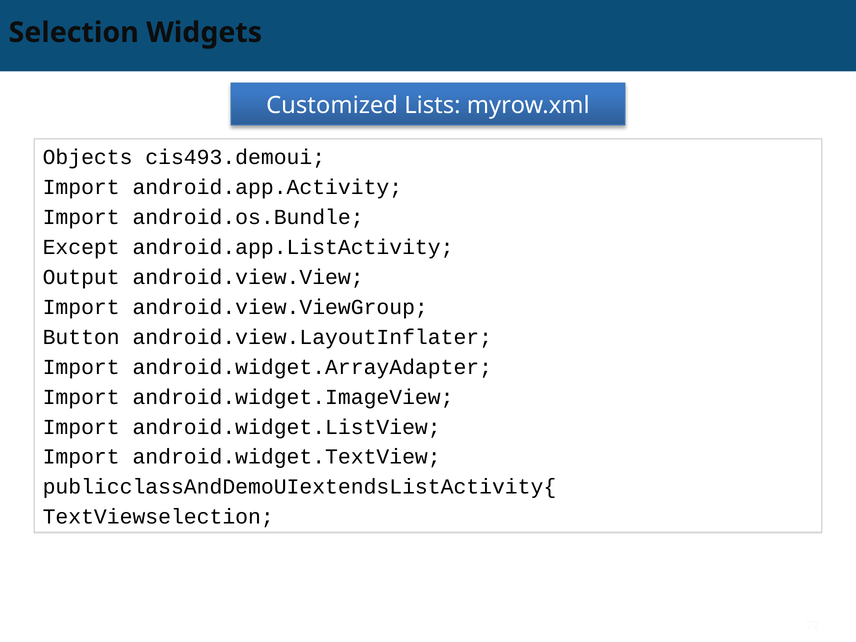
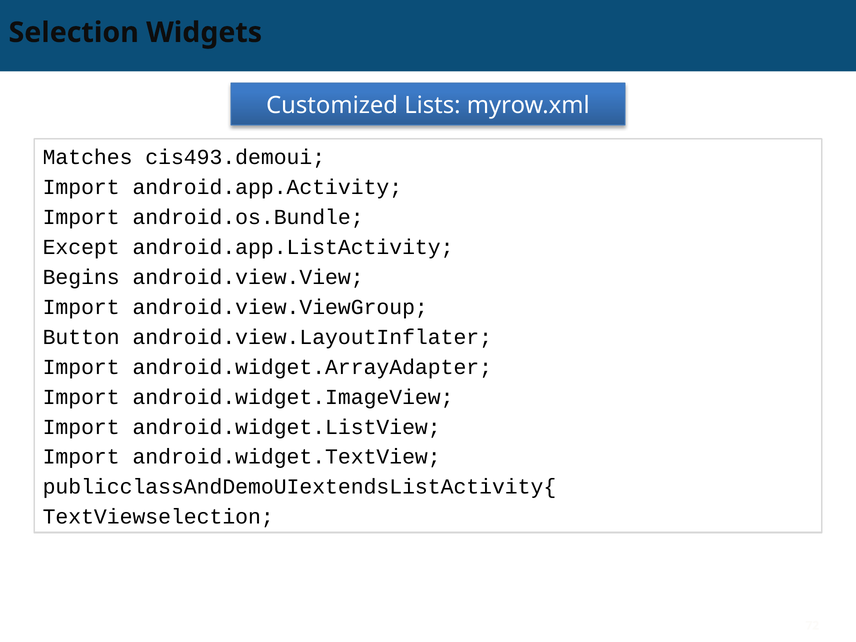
Objects: Objects -> Matches (88, 157)
Output: Output -> Begins (81, 277)
